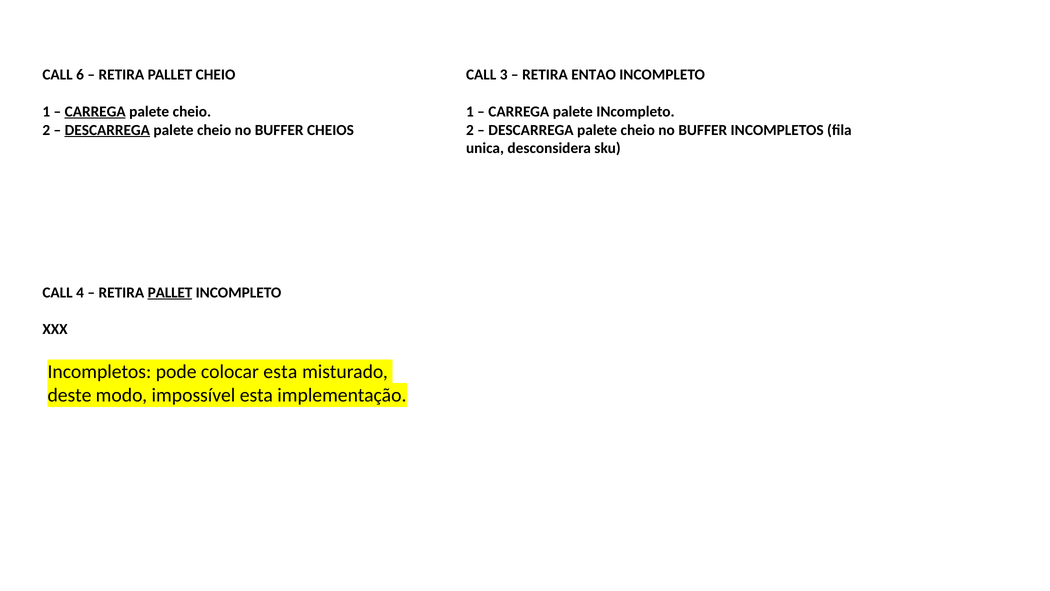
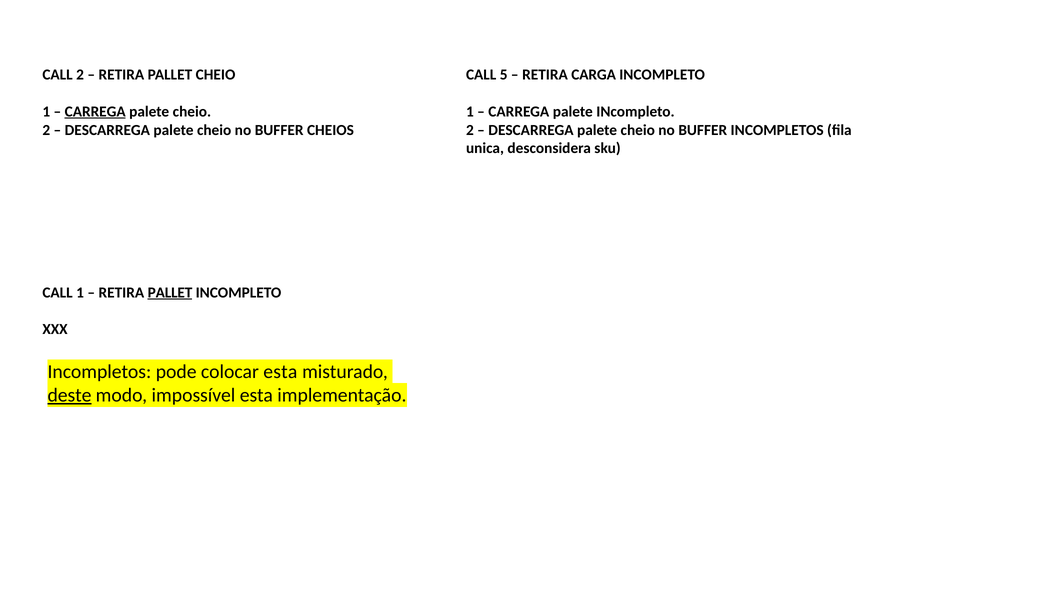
CALL 6: 6 -> 2 (80, 75)
3: 3 -> 5 (504, 75)
ENTAO: ENTAO -> CARGA (594, 75)
DESCARREGA underline: present -> none (107, 130)
CALL 4: 4 -> 1 (80, 292)
deste underline: none -> present (70, 395)
